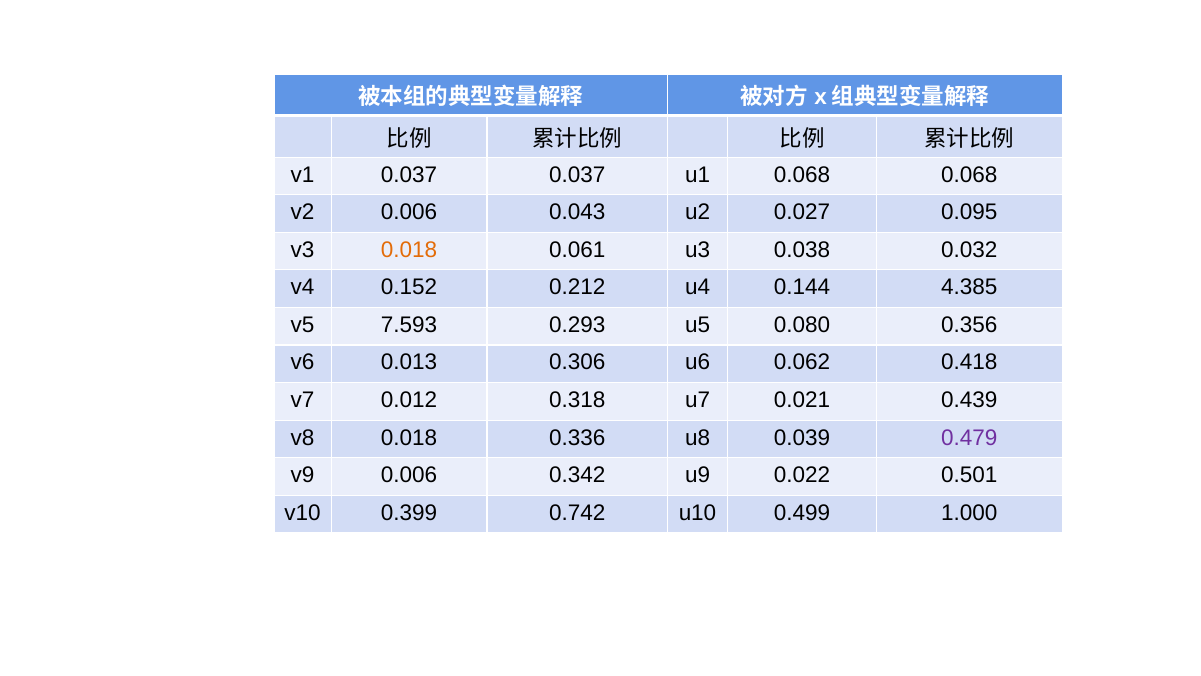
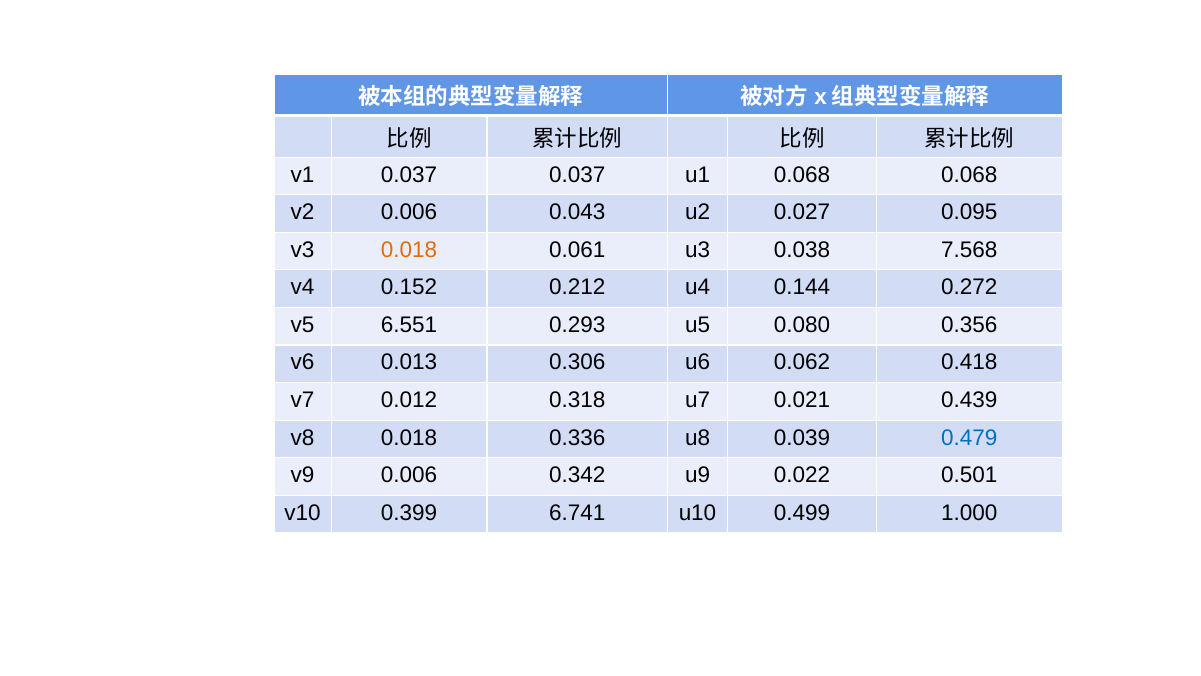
0.032: 0.032 -> 7.568 (969, 250)
4.385: 4.385 -> 0.272 (969, 287)
7.593: 7.593 -> 6.551 (409, 325)
0.479 colour: purple -> blue (969, 437)
0.742: 0.742 -> 6.741 (577, 512)
